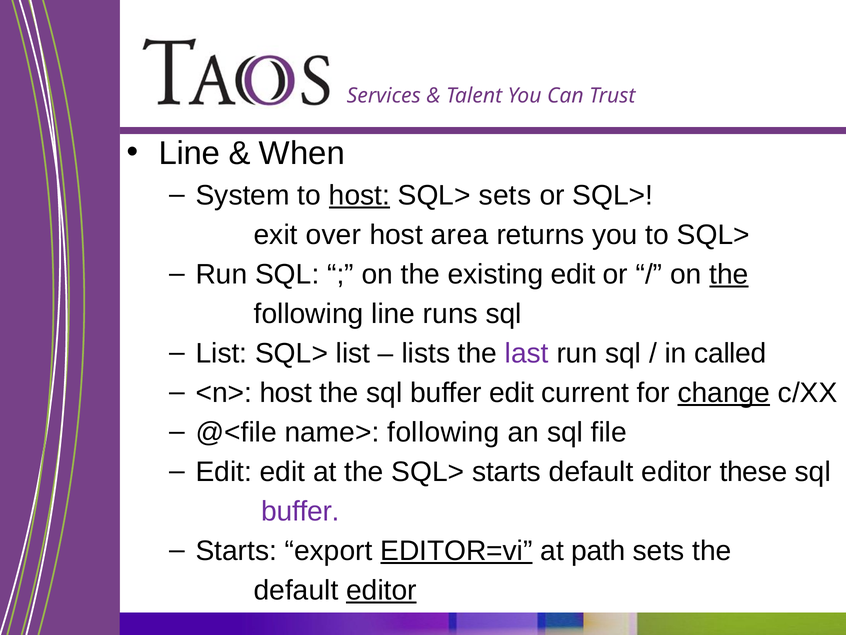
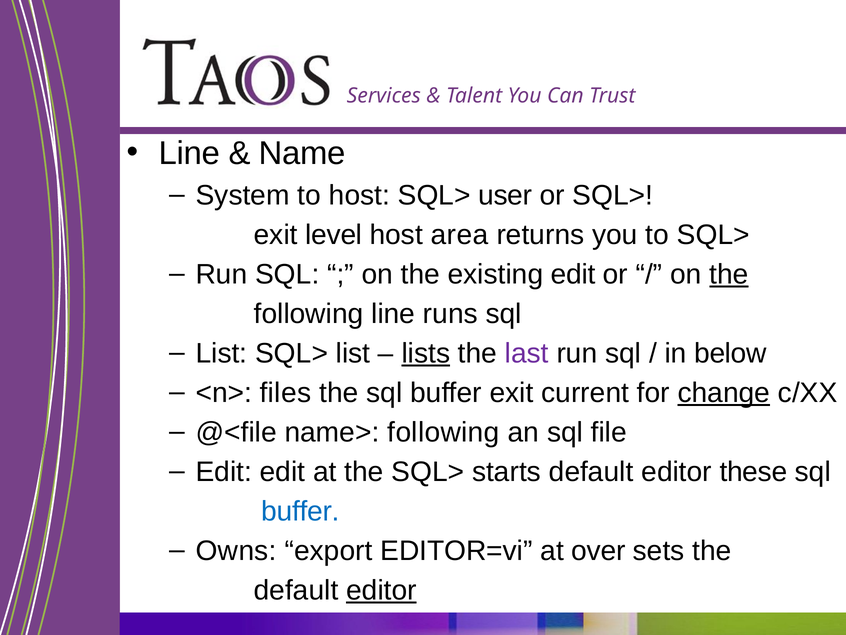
When: When -> Name (302, 153)
host underline: present -> none (359, 195)
SQL> sets: sets -> user (505, 195)
over: over -> level (334, 235)
lists underline: none -> present (426, 353)
called: called -> below (730, 353)
<n> host: host -> files (285, 393)
buffer edit: edit -> exit (512, 393)
buffer colour: purple -> blue (301, 511)
Starts: Starts -> Owns (236, 550)
EDITOR=vi underline: present -> none (456, 550)
path: path -> over (598, 550)
